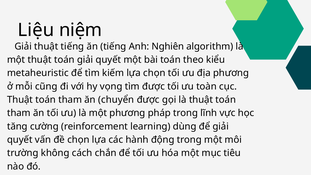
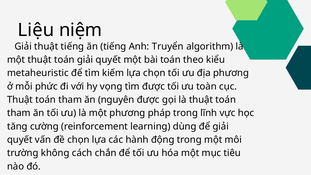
Nghiên: Nghiên -> Truyển (168, 46)
cũng: cũng -> phức (46, 86)
chuyển: chuyển -> nguyên (116, 100)
